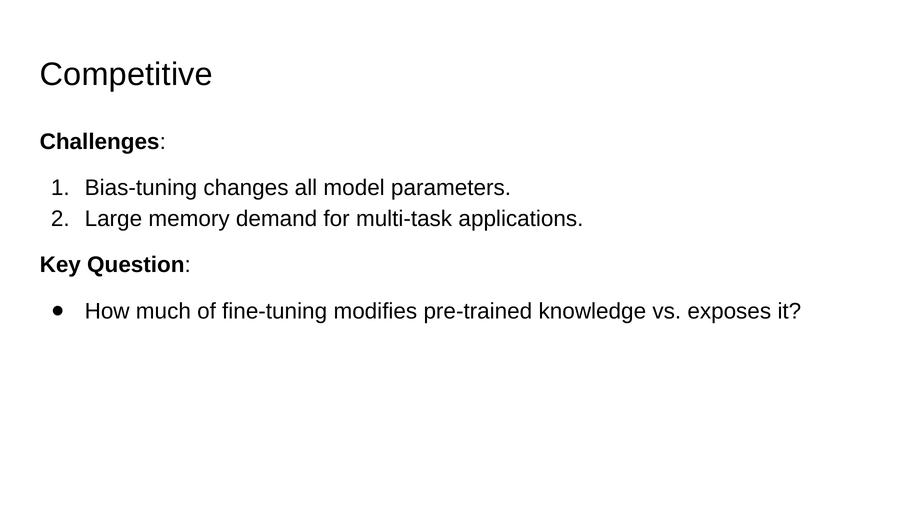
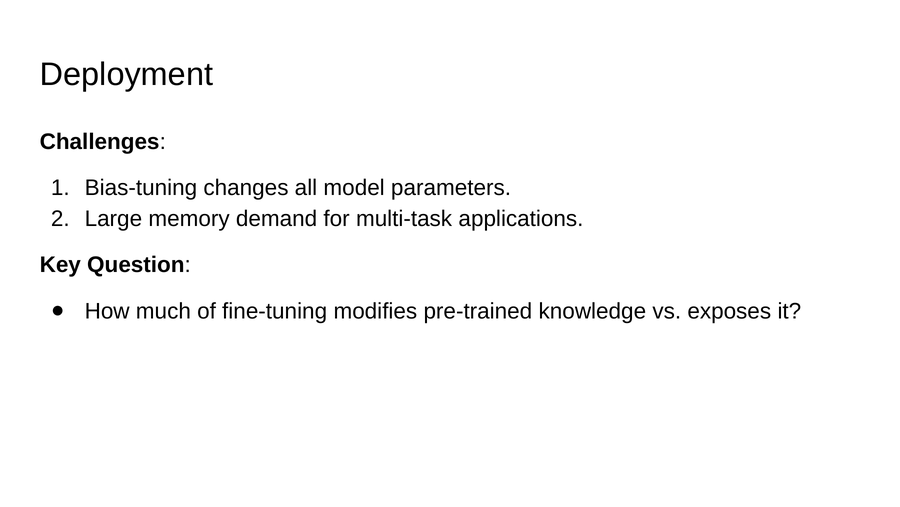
Competitive: Competitive -> Deployment (126, 75)
